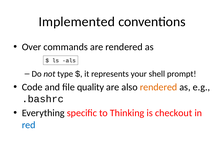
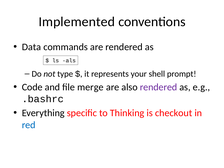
Over: Over -> Data (31, 47)
quality: quality -> merge (90, 87)
rendered colour: orange -> purple (159, 87)
